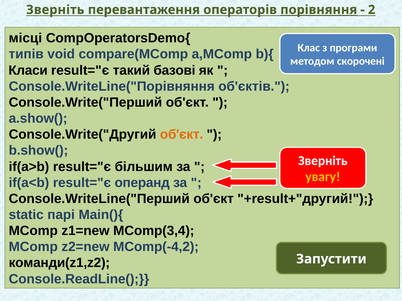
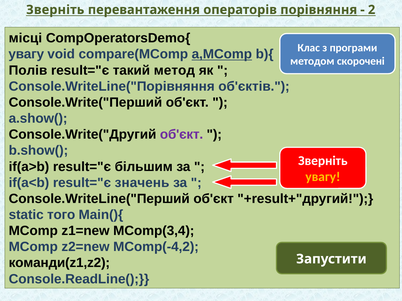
типів: типів -> увагу (26, 54)
a,MComp underline: none -> present (222, 54)
Класи: Класи -> Полів (28, 70)
базові: базові -> метод (174, 70)
об'єкт colour: orange -> purple (182, 135)
операнд: операнд -> значень (142, 183)
парі: парі -> того (61, 215)
